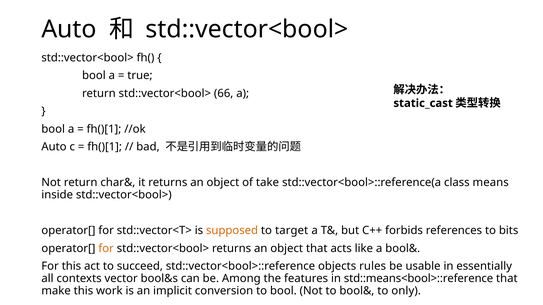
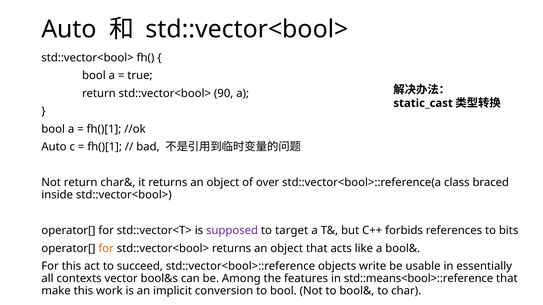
66: 66 -> 90 (224, 93)
take: take -> over (268, 183)
means: means -> braced (491, 183)
supposed colour: orange -> purple (232, 231)
rules: rules -> write (373, 267)
only: only -> char (406, 291)
